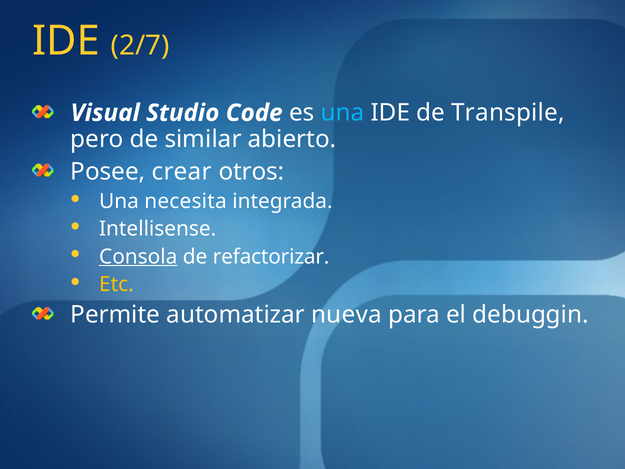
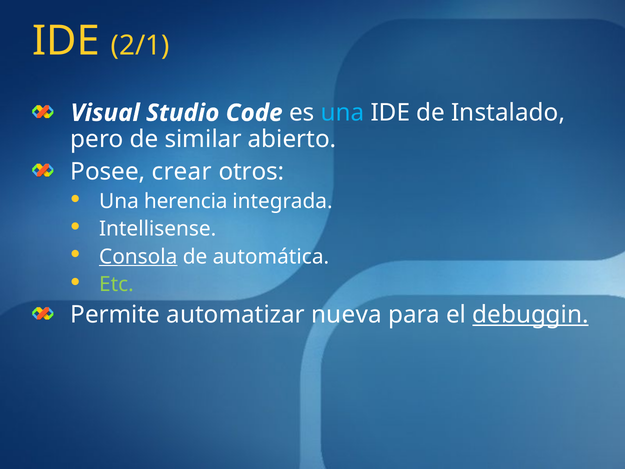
2/7: 2/7 -> 2/1 (140, 46)
Transpile: Transpile -> Instalado (508, 113)
necesita: necesita -> herencia (186, 201)
refactorizar: refactorizar -> automática (271, 257)
Etc colour: yellow -> light green (116, 284)
debuggin underline: none -> present (531, 315)
